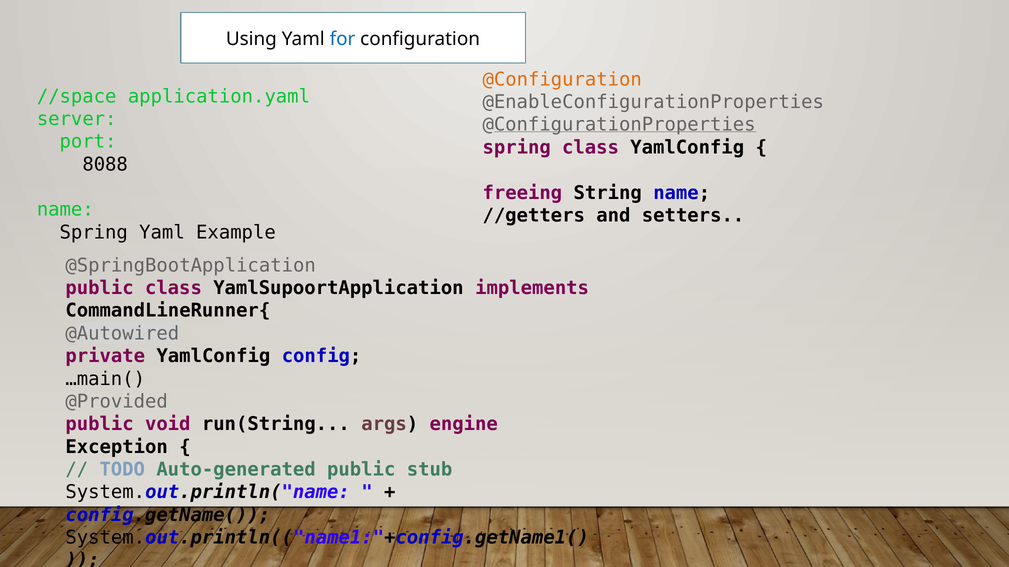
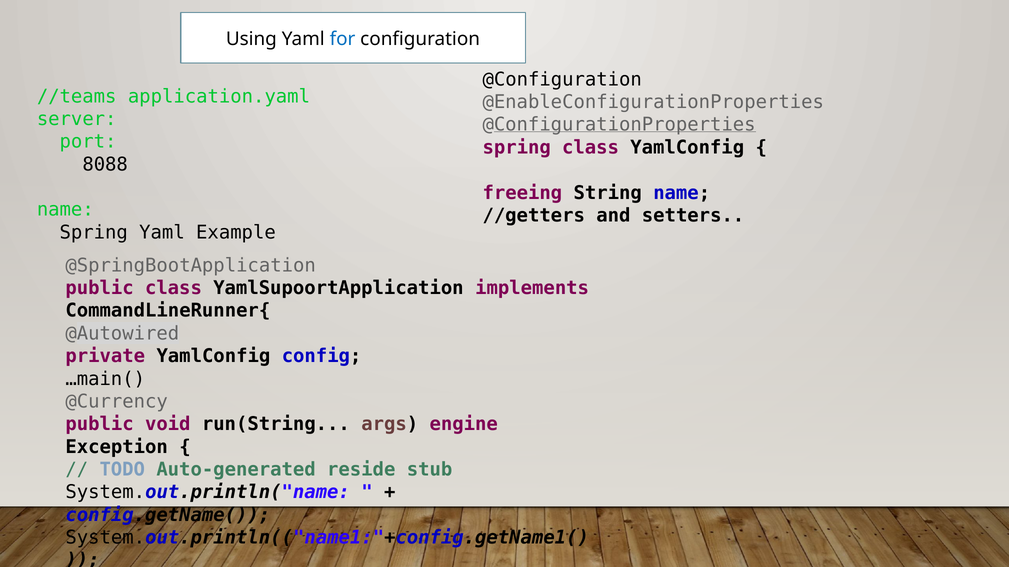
@Configuration colour: orange -> black (562, 79)
//space: //space -> //teams (77, 96)
@Provided: @Provided -> @Currency (117, 402)
Auto-generated public: public -> reside (361, 470)
